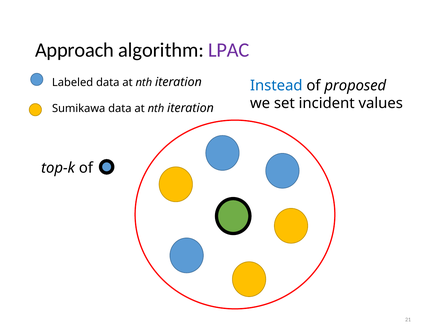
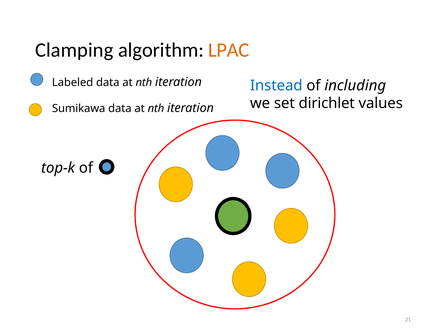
Approach: Approach -> Clamping (74, 50)
LPAC colour: purple -> orange (229, 50)
proposed: proposed -> including (355, 85)
incident: incident -> dirichlet (327, 103)
